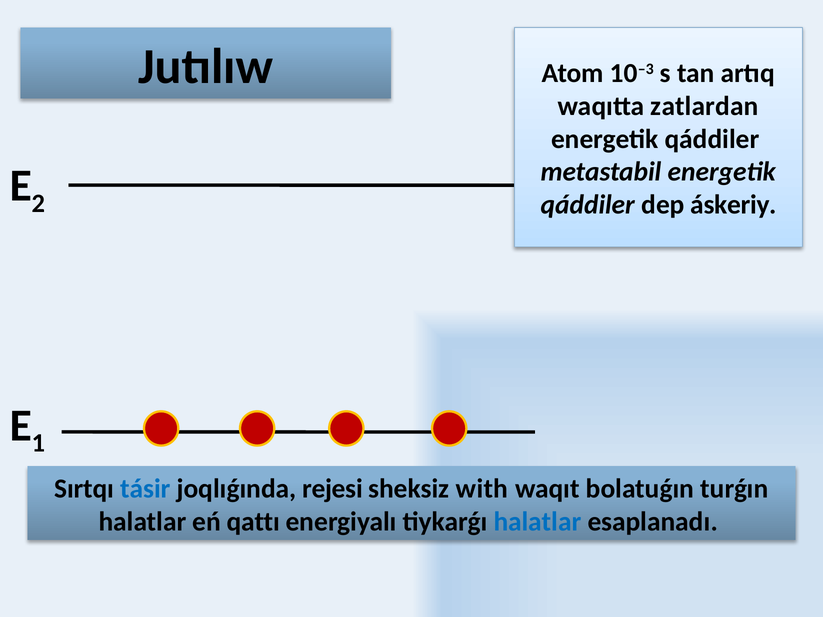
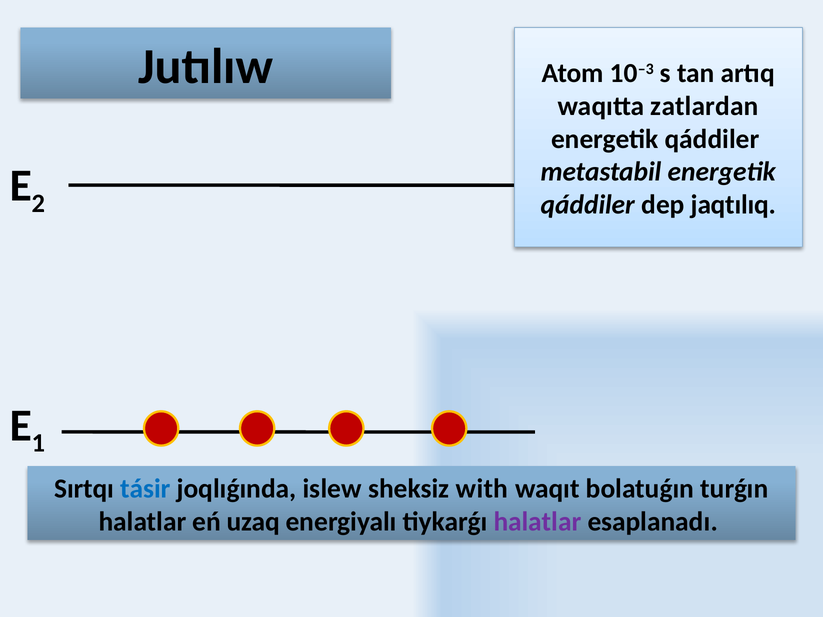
áskeriy: áskeriy -> jaqtılıq (733, 205)
rеjеsi: rеjеsi -> islew (332, 489)
qattı: qattı -> uzaq (253, 522)
halatlar colour: blue -> purple (537, 522)
